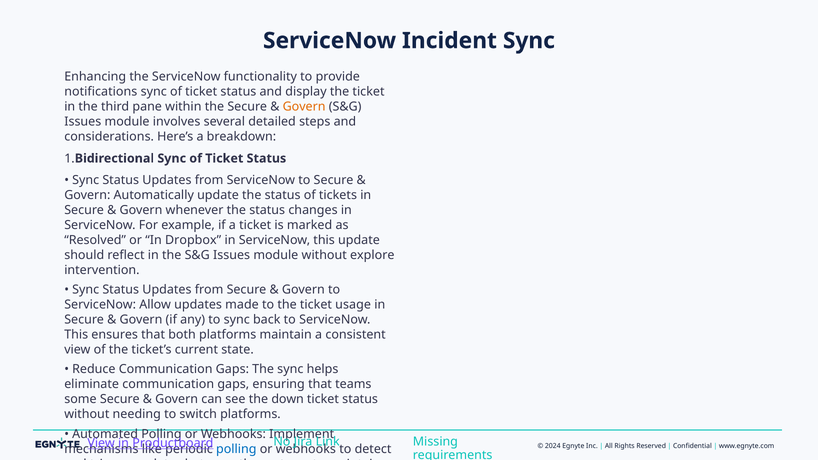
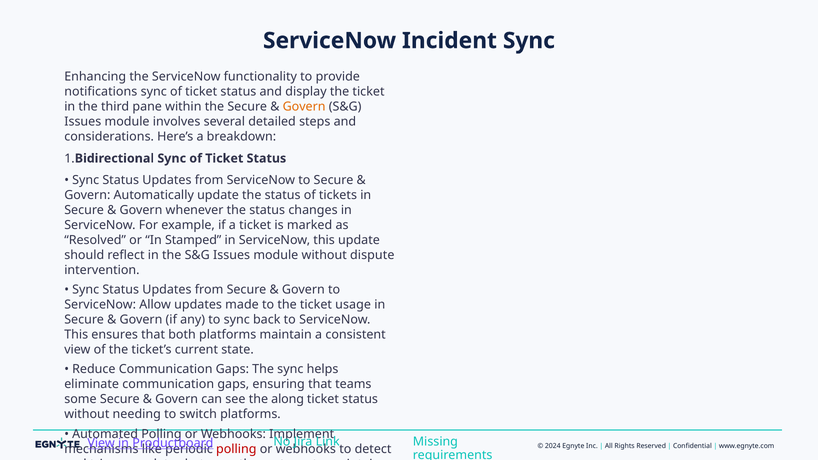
Dropbox: Dropbox -> Stamped (193, 240)
explore: explore -> dispute (372, 255)
down: down -> along (288, 399)
polling colour: blue -> red (236, 449)
